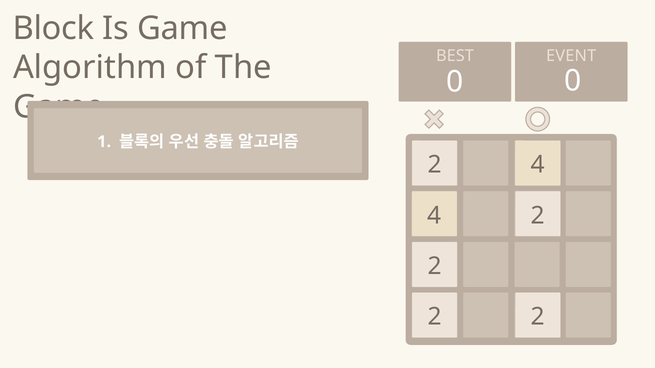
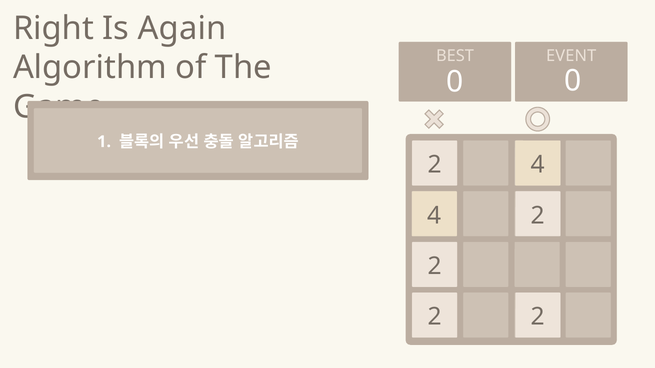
Block: Block -> Right (53, 28)
Is Game: Game -> Again (182, 28)
